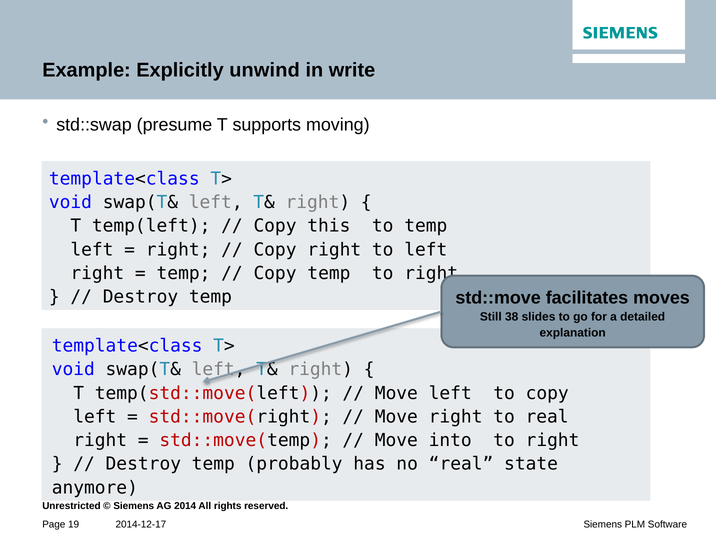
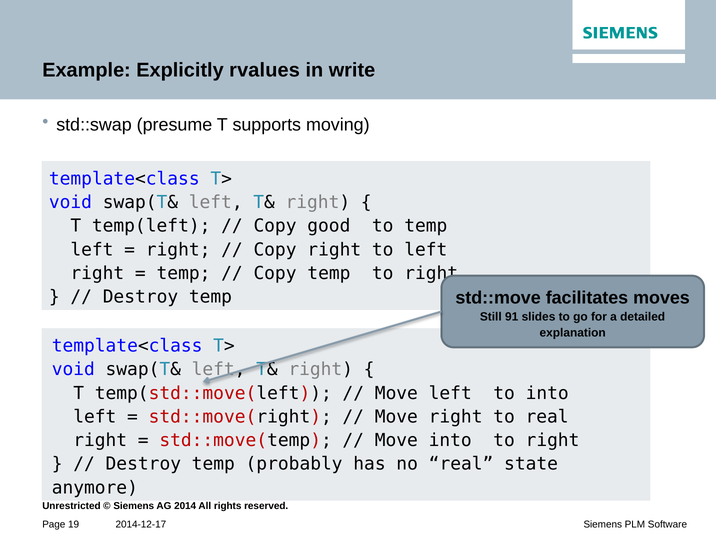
unwind: unwind -> rvalues (265, 70)
this: this -> good (329, 226)
38: 38 -> 91 (512, 317)
to copy: copy -> into (547, 393)
